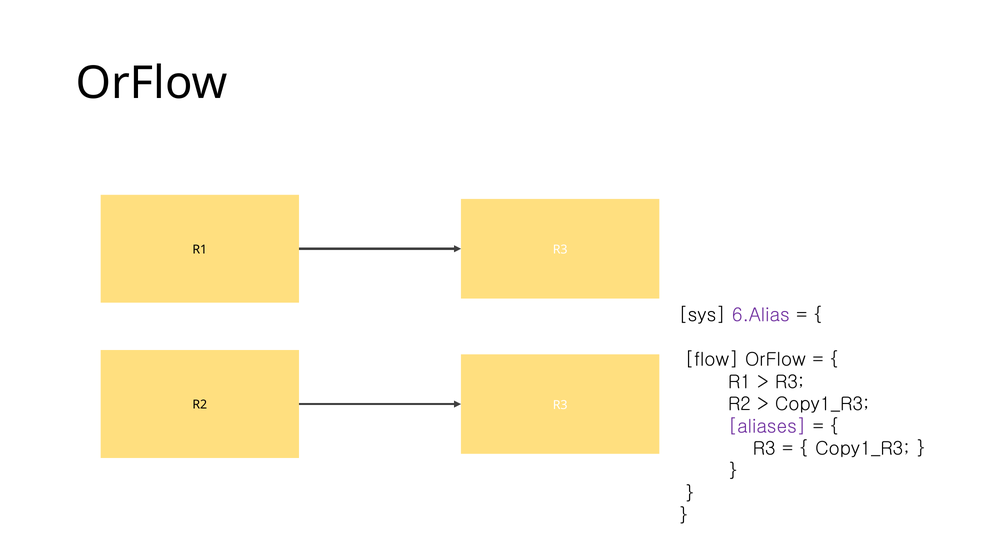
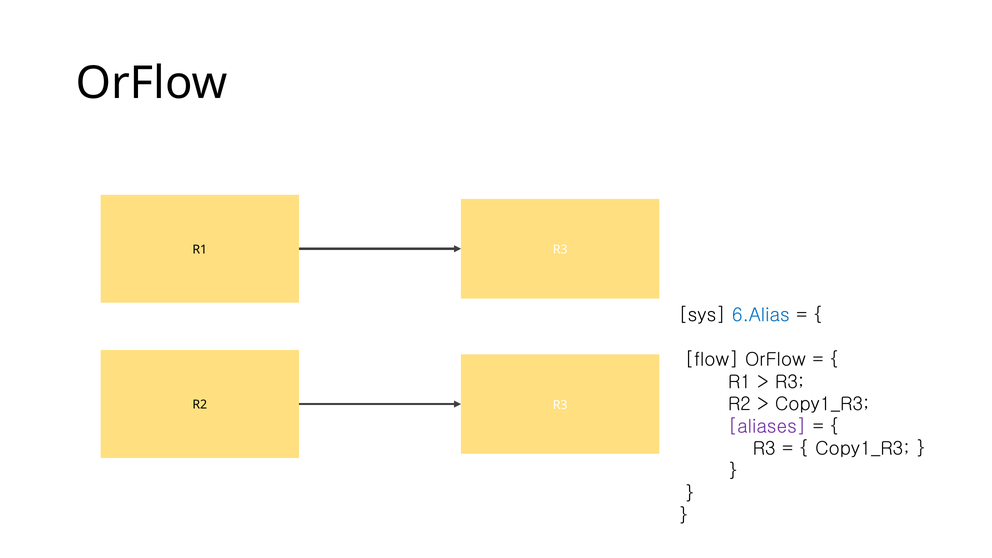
6.Alias colour: purple -> blue (761, 315)
